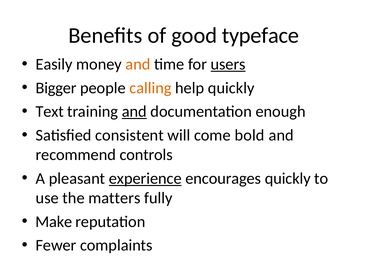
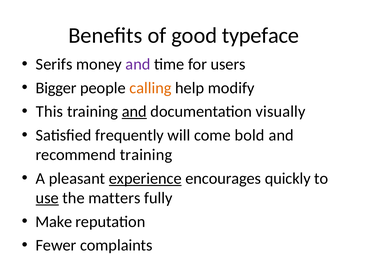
Easily: Easily -> Serifs (54, 64)
and colour: orange -> purple (138, 64)
users underline: present -> none (228, 64)
help quickly: quickly -> modify (231, 88)
Text: Text -> This (50, 112)
enough: enough -> visually (281, 112)
consistent: consistent -> frequently (130, 135)
recommend controls: controls -> training (146, 155)
use underline: none -> present (47, 198)
